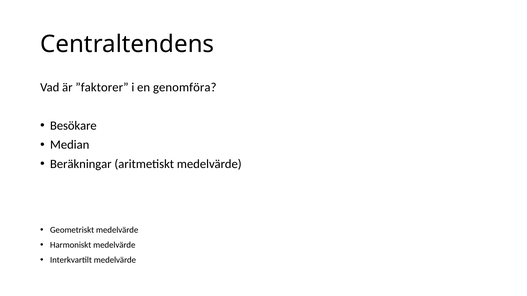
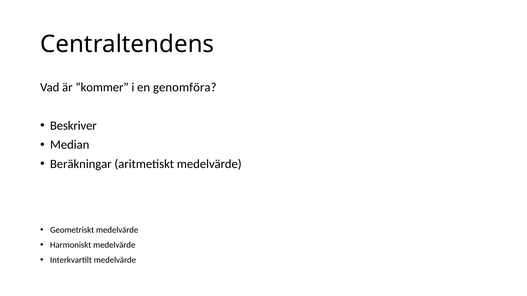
”faktorer: ”faktorer -> ”kommer (102, 88)
Besökare: Besökare -> Beskriver (73, 126)
